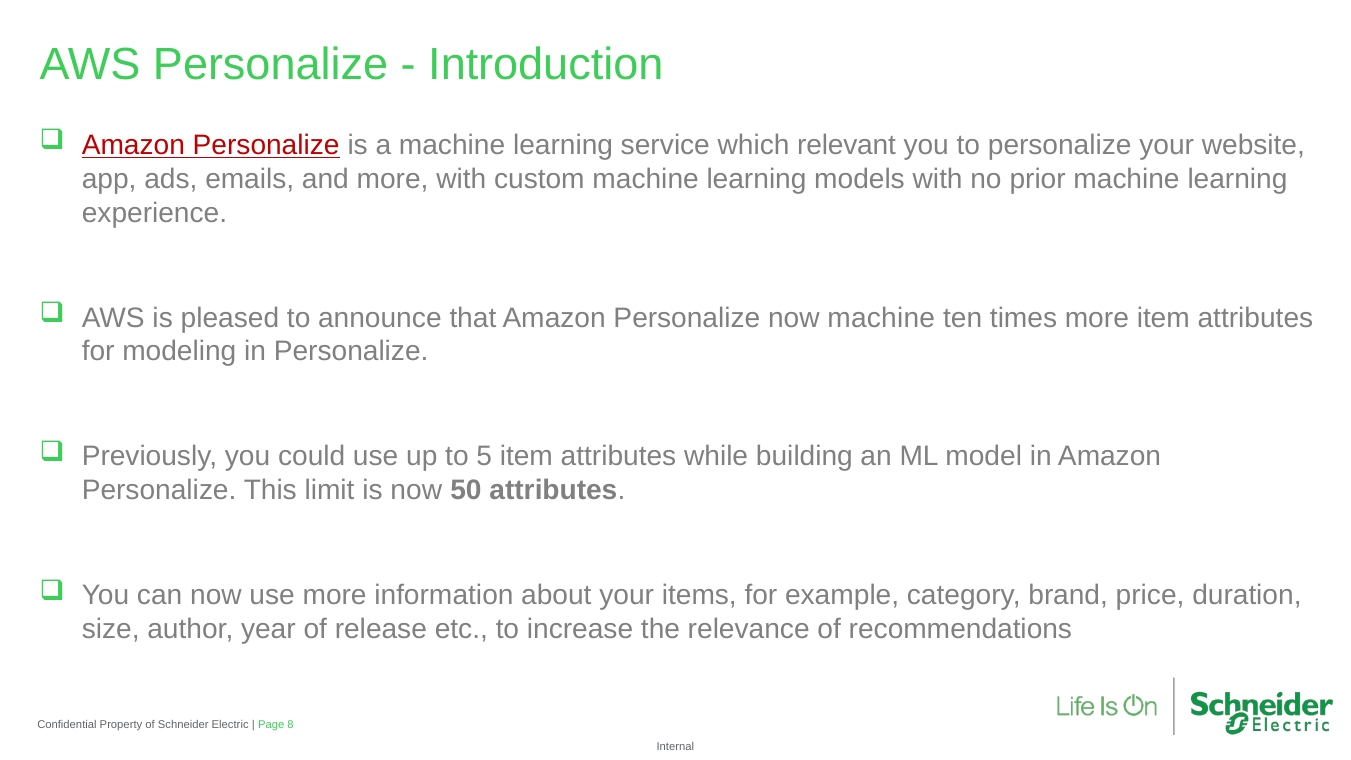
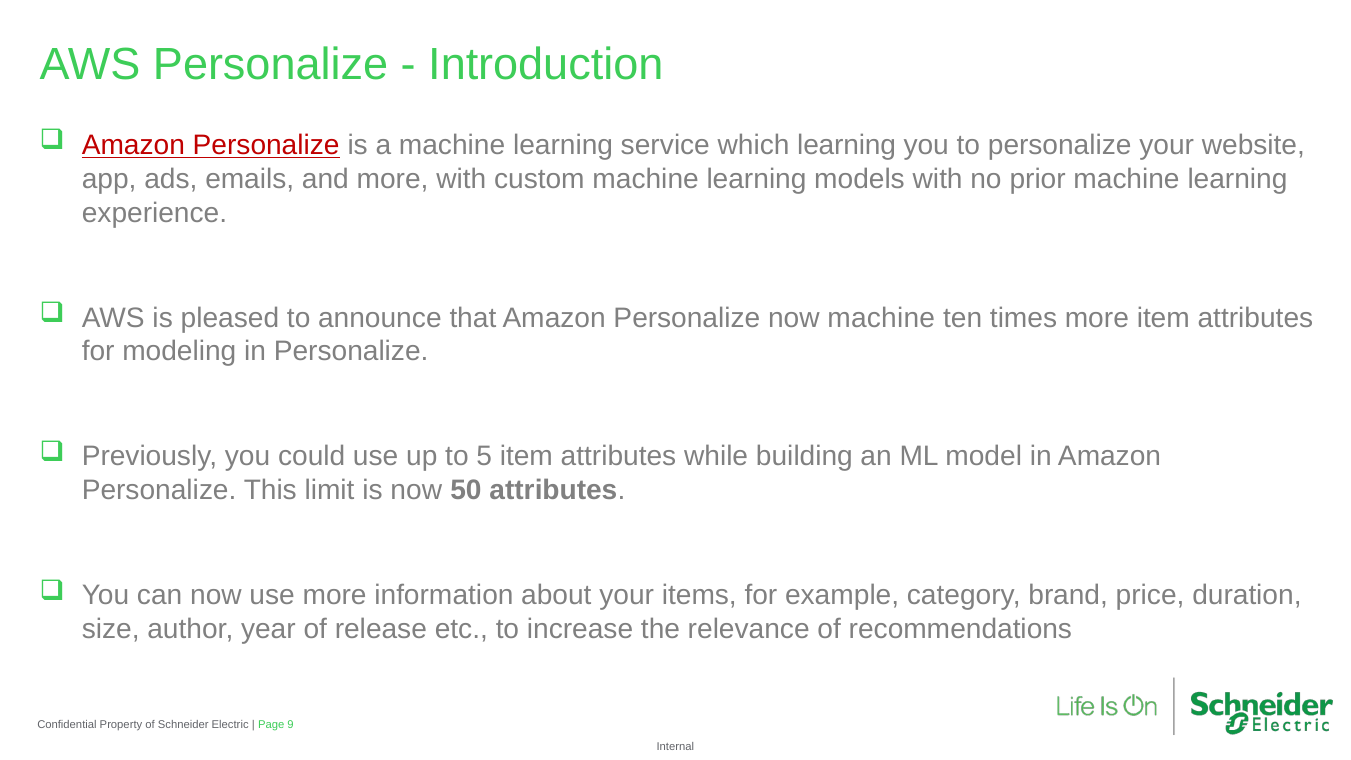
which relevant: relevant -> learning (847, 145)
8: 8 -> 9 (291, 725)
